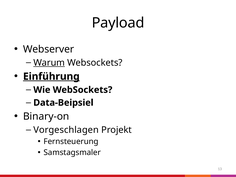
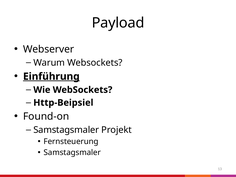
Warum underline: present -> none (49, 63)
Data-Beipsiel: Data-Beipsiel -> Http-Beipsiel (63, 103)
Binary-on: Binary-on -> Found-on (46, 116)
Vorgeschlagen: Vorgeschlagen -> Samstagsmaler (66, 130)
